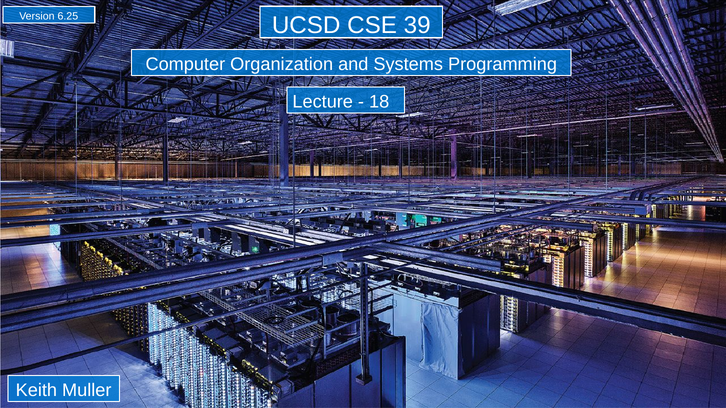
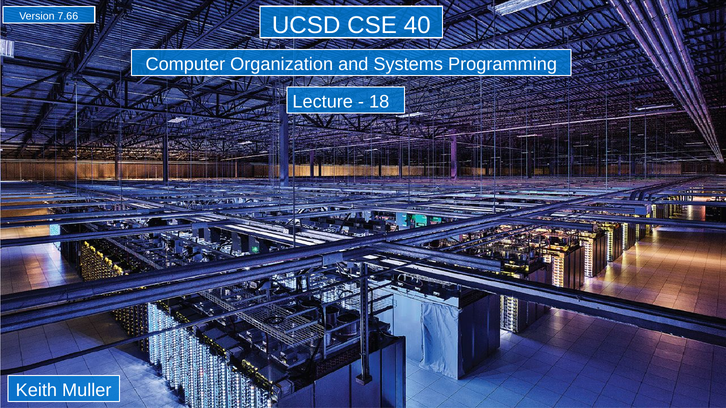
6.25: 6.25 -> 7.66 (68, 16)
39: 39 -> 40 (417, 25)
